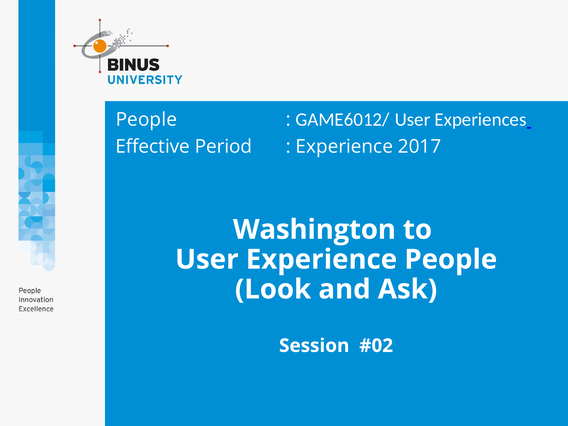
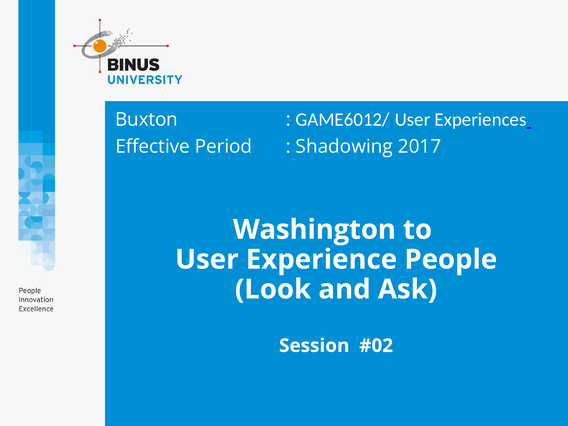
People: People -> Buxton (147, 120)
Experience: Experience -> Shadowing (344, 147)
